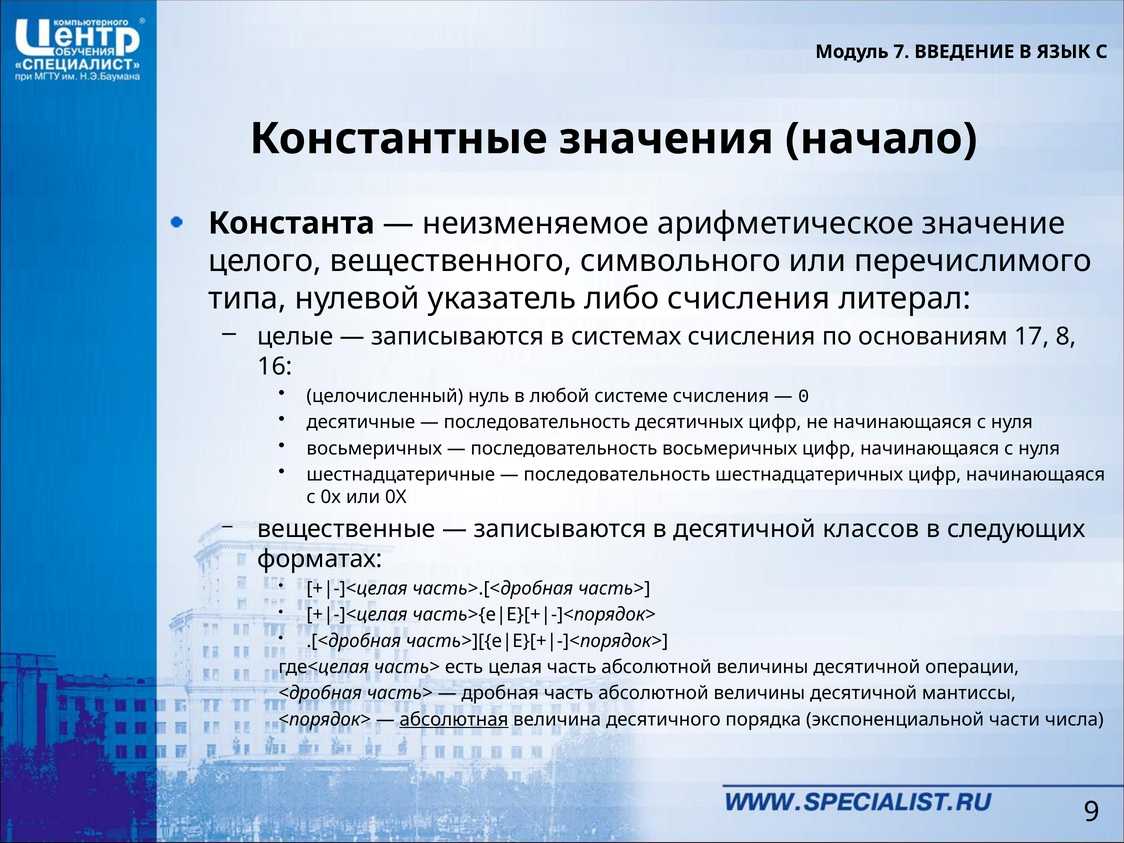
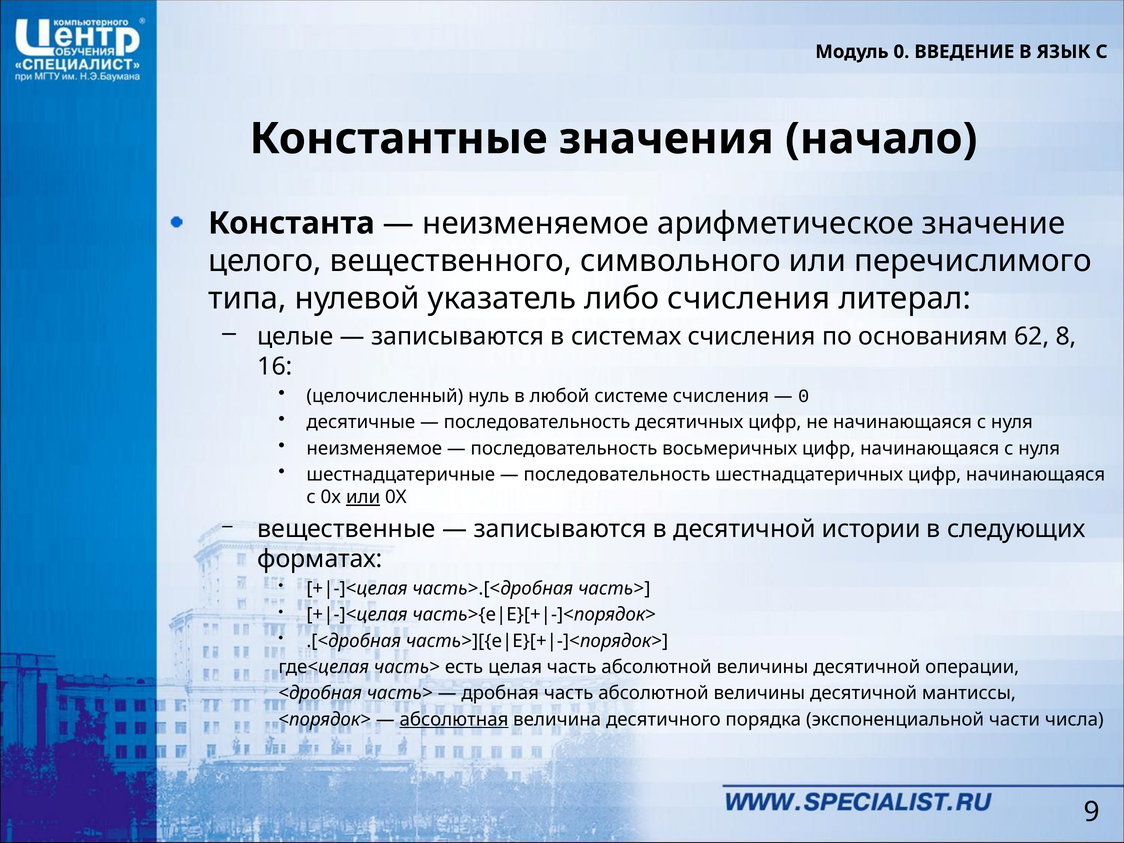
Модуль 7: 7 -> 0 (901, 52)
17: 17 -> 62 (1032, 336)
восьмеричных: восьмеричных -> неизменяемое (374, 448)
или underline: none -> present (363, 497)
классов: классов -> истории (871, 529)
